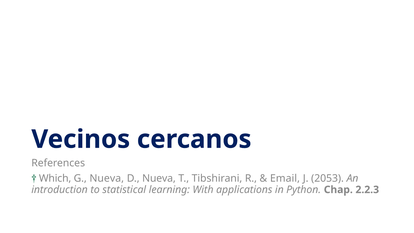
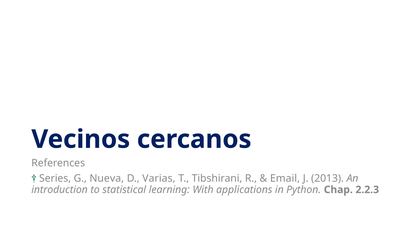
Which: Which -> Series (55, 178)
D Nueva: Nueva -> Varias (159, 178)
2053: 2053 -> 2013 (327, 178)
